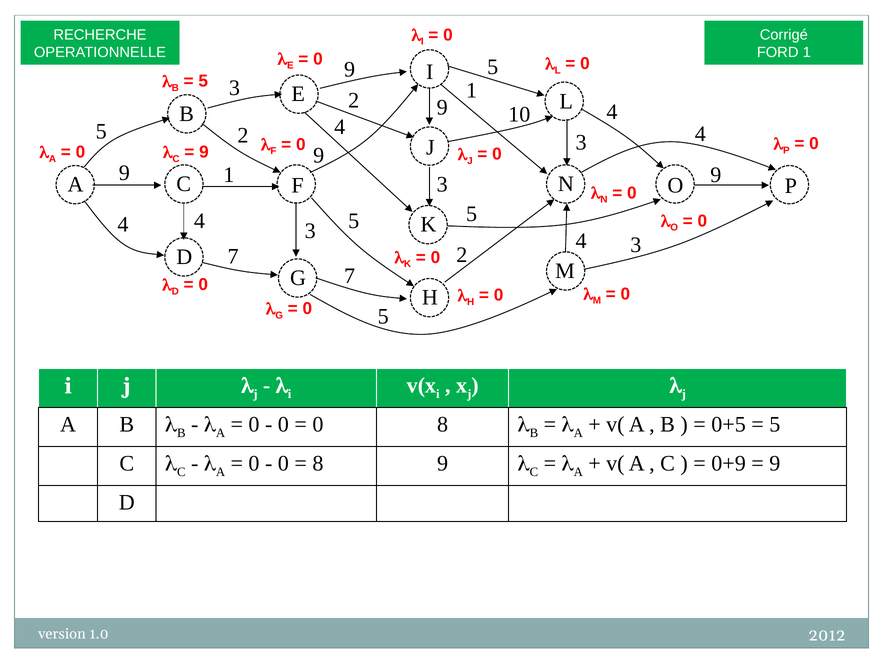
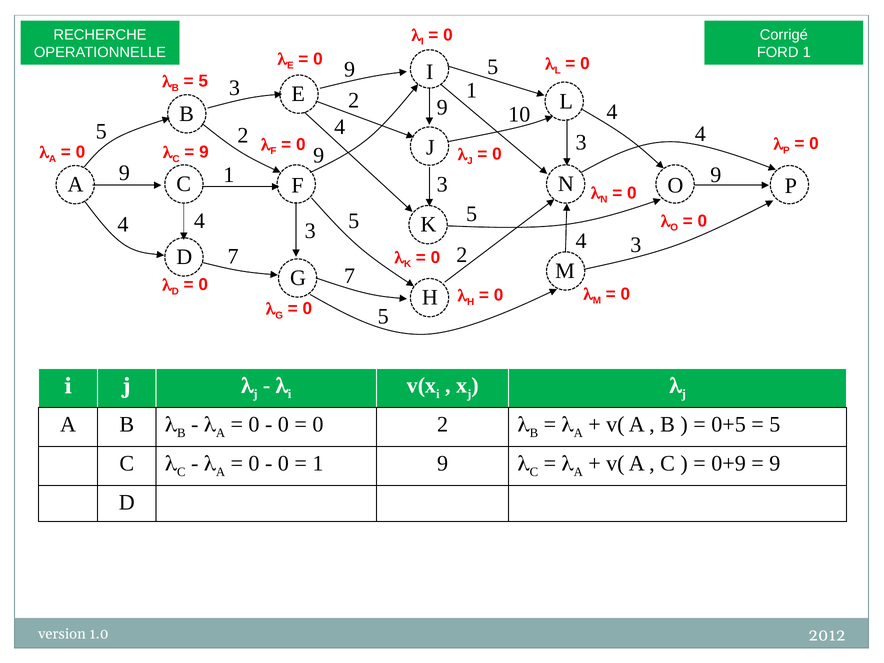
0 8: 8 -> 2 (443, 424)
8: 8 -> 1 (318, 463)
